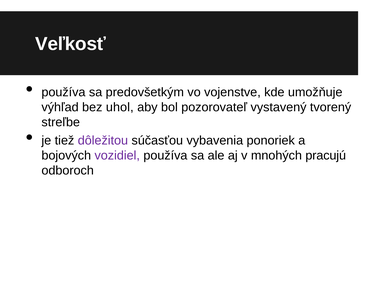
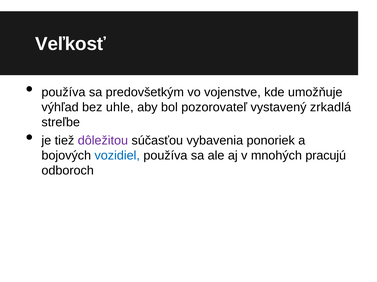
uhol: uhol -> uhle (120, 108)
tvorený: tvorený -> zrkadlá (331, 108)
vozidiel colour: purple -> blue (117, 156)
